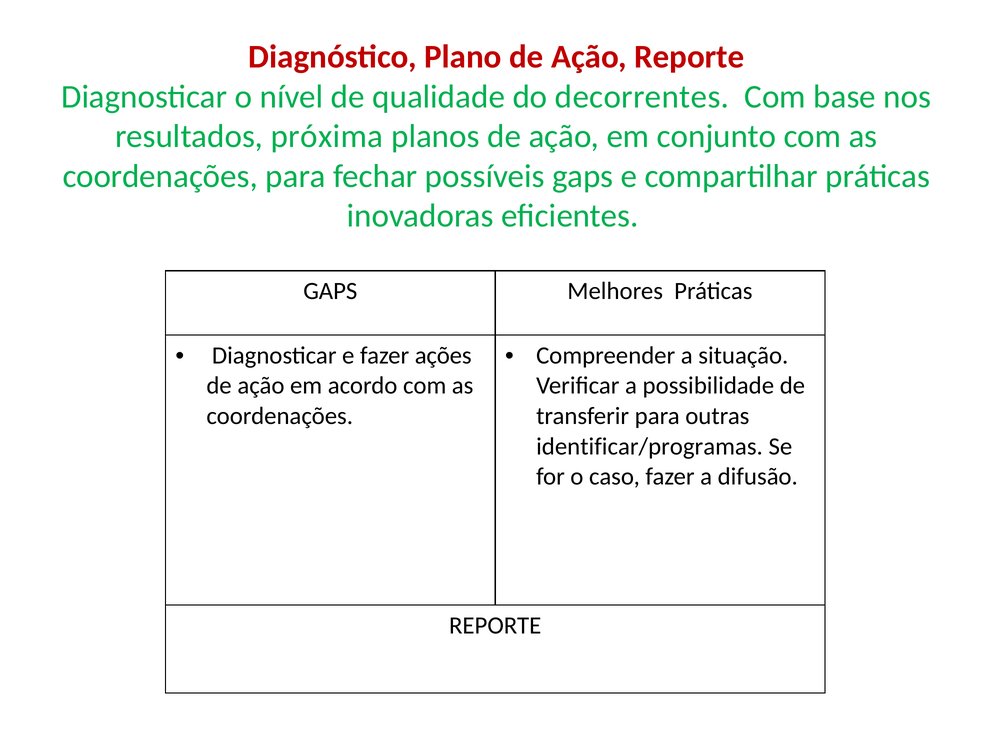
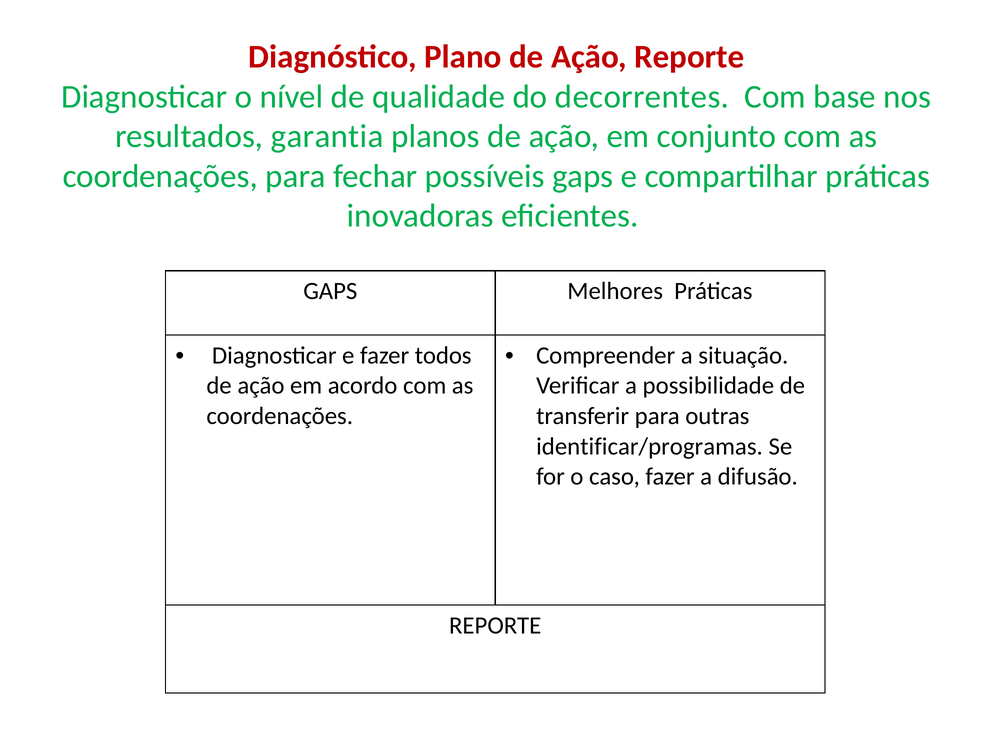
próxima: próxima -> garantia (327, 136)
ações: ações -> todos (443, 355)
